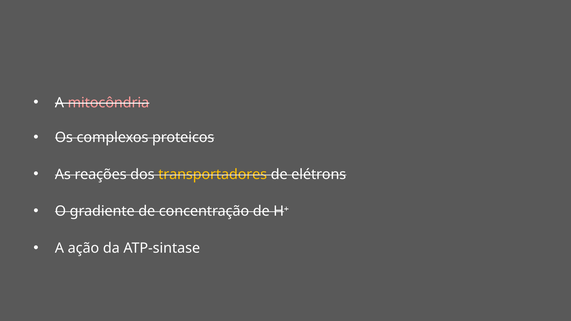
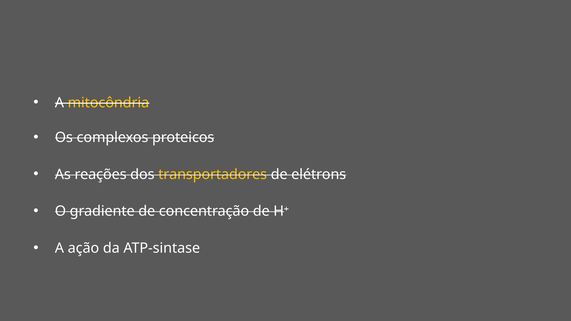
mitocôndria colour: pink -> yellow (108, 103)
